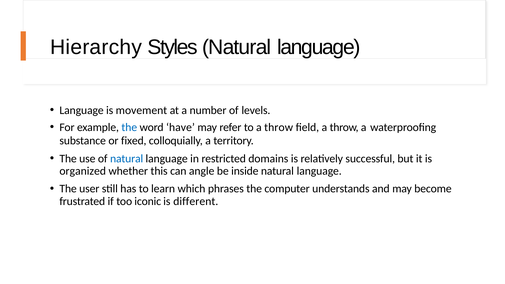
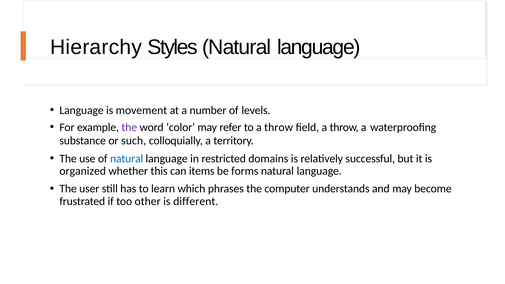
the colour: blue -> purple (129, 127)
have: have -> color (181, 127)
fixed: fixed -> such (134, 141)
angle: angle -> items (202, 171)
inside: inside -> forms (245, 171)
iconic: iconic -> other (148, 201)
